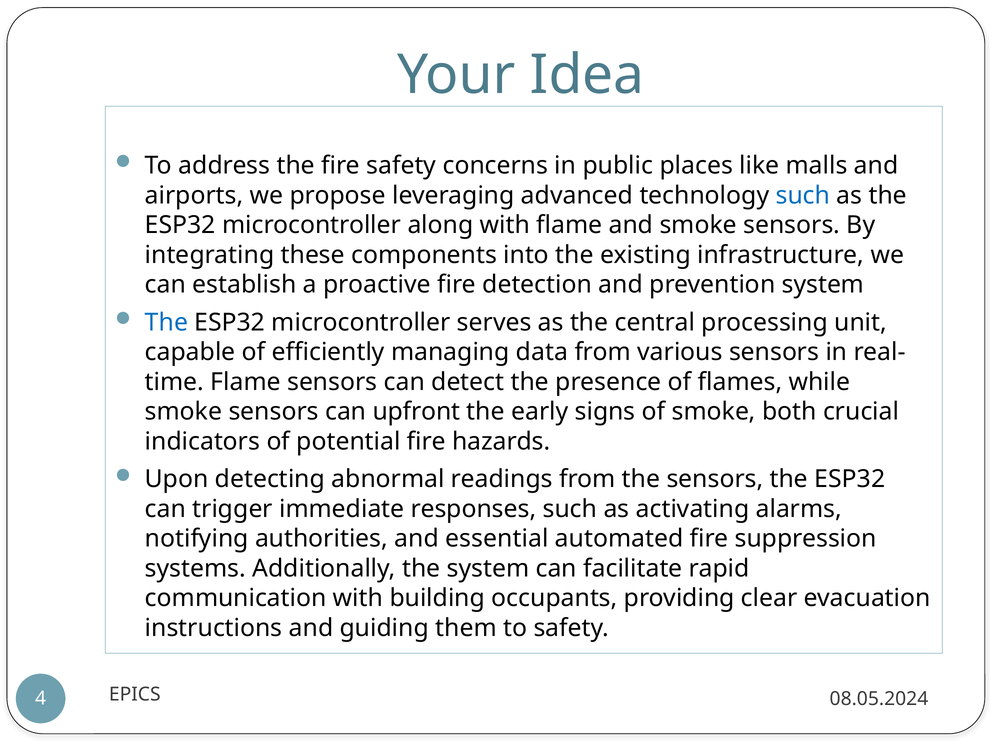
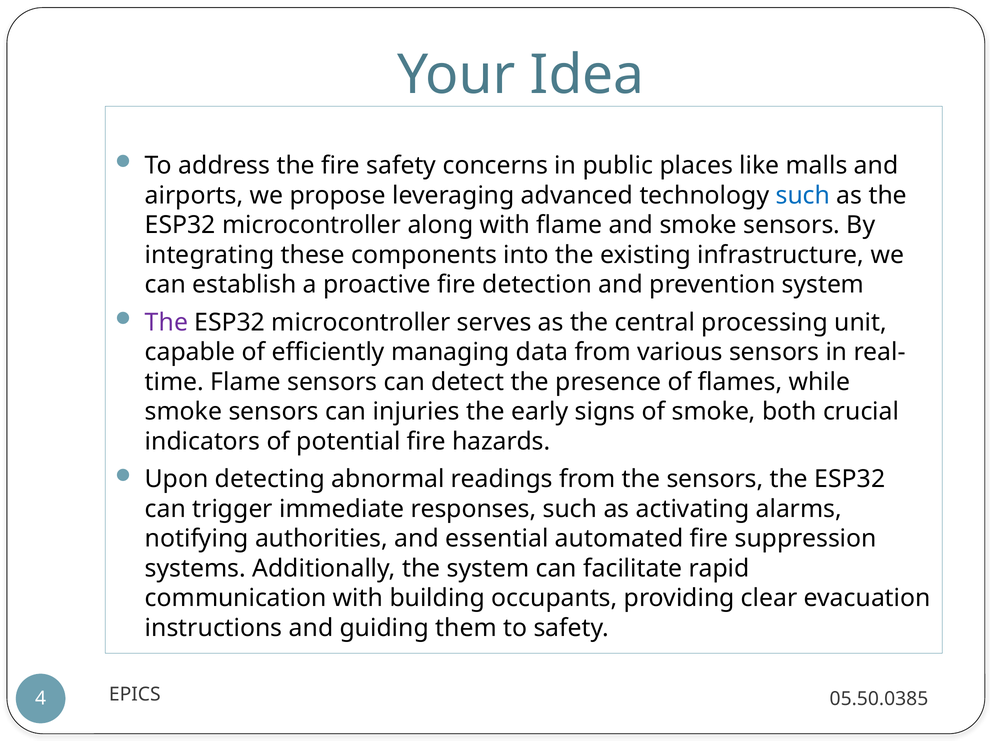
The colour: blue -> purple (166, 322)
upfront: upfront -> injuries (416, 412)
08.05.2024: 08.05.2024 -> 05.50.0385 (879, 699)
